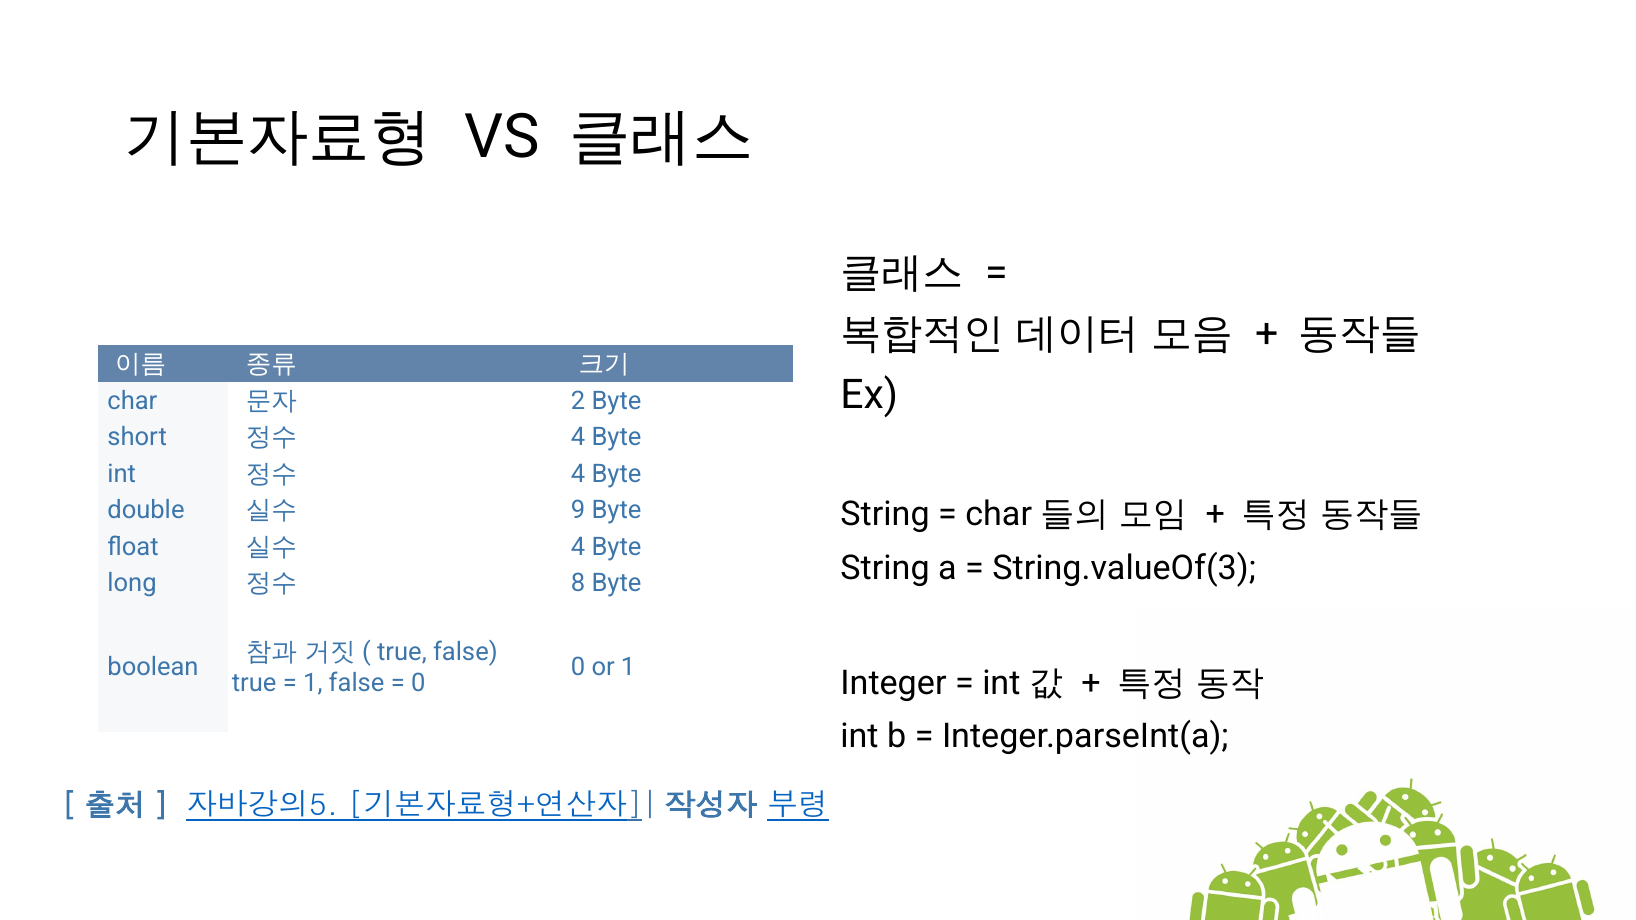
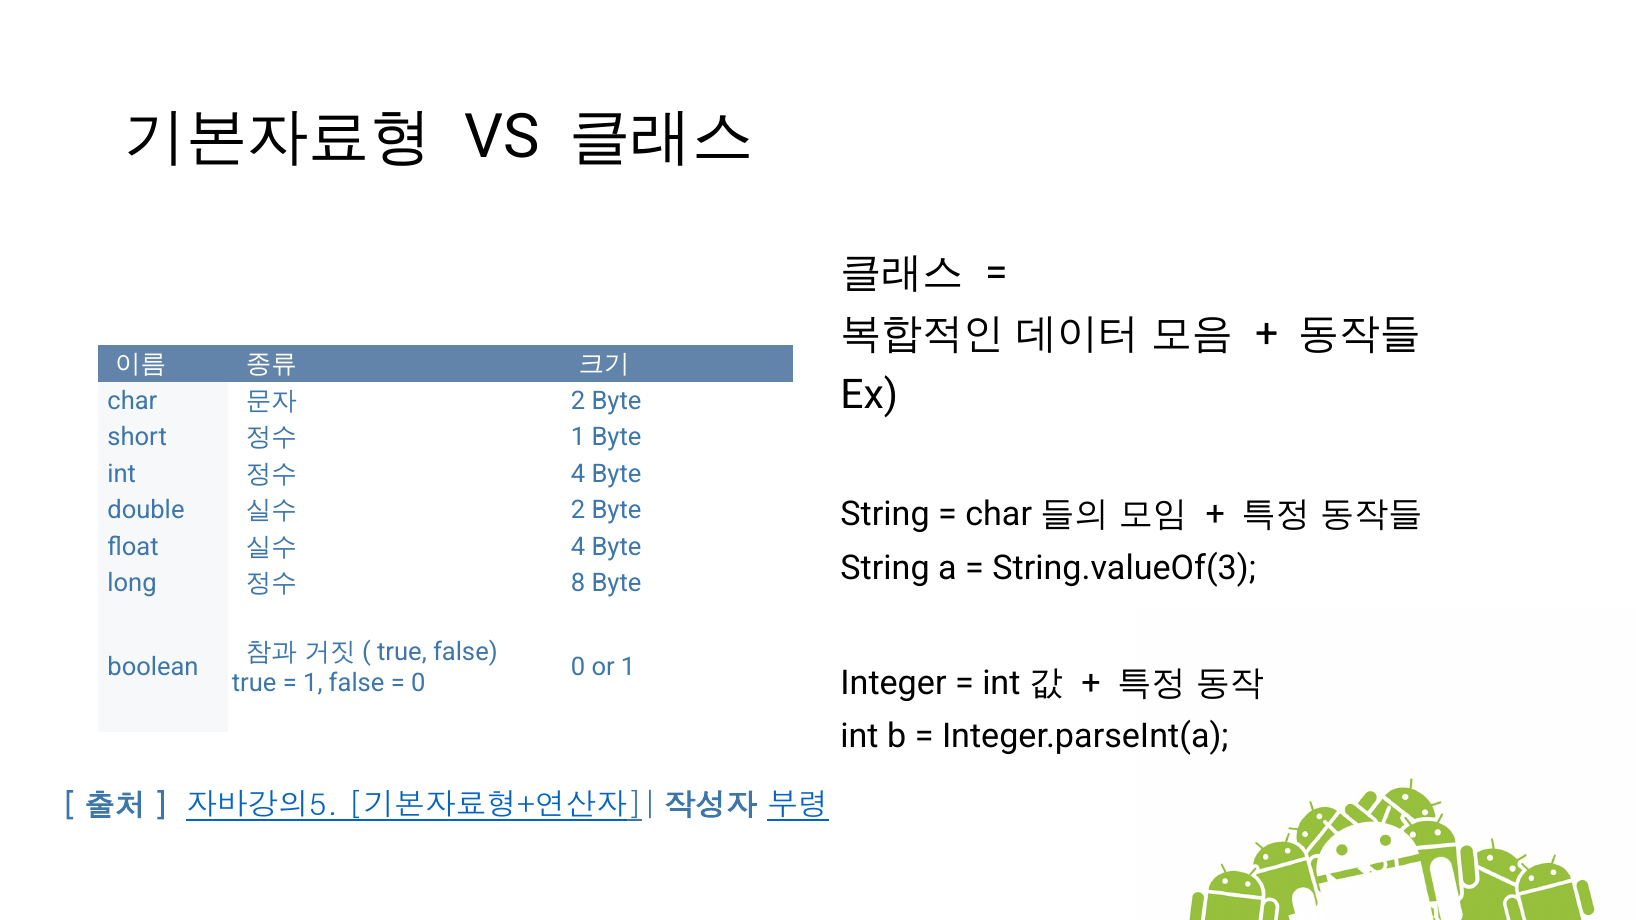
4: 4 -> 1 (578, 438)
9: 9 -> 2 (578, 511)
